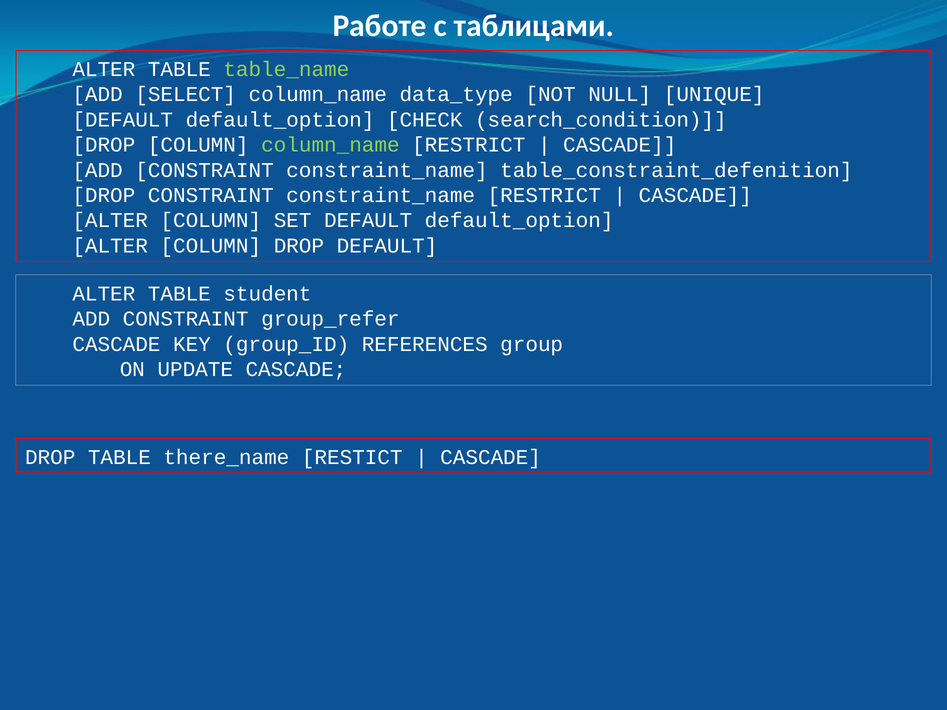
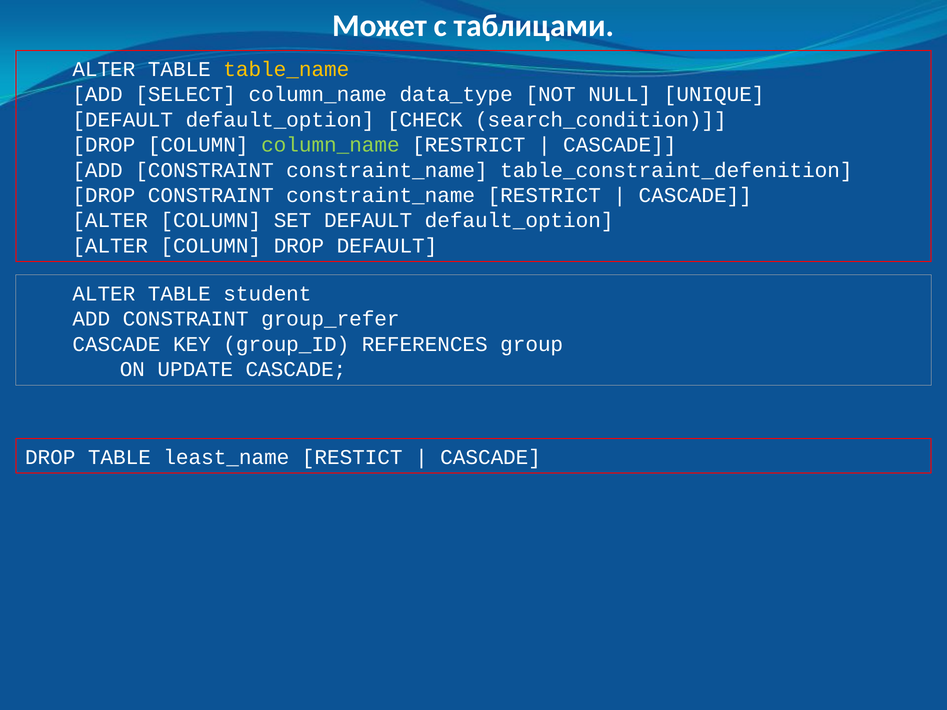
Работе: Работе -> Может (380, 26)
table_name colour: light green -> yellow (286, 69)
there_name: there_name -> least_name (226, 457)
